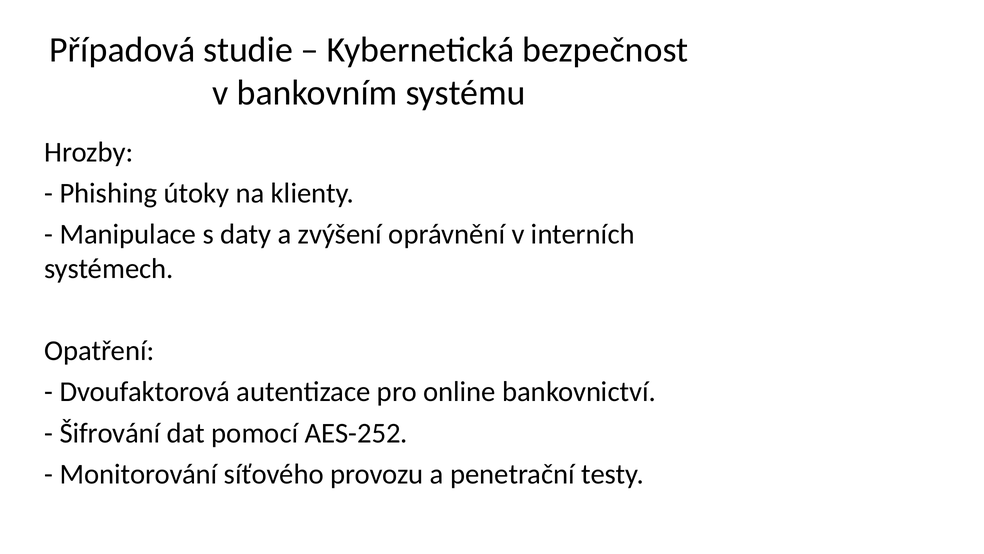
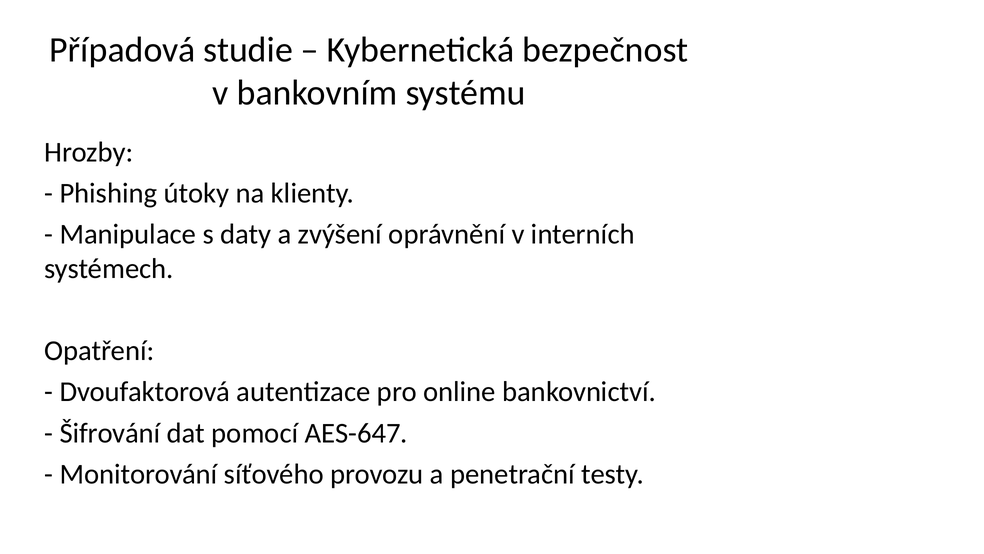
AES-252: AES-252 -> AES-647 (356, 433)
